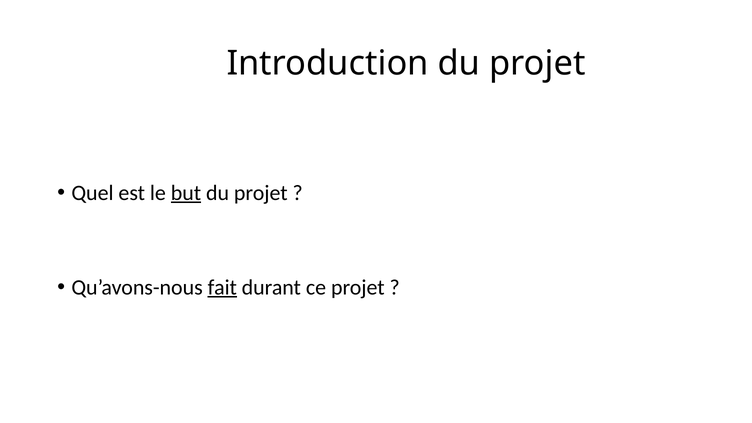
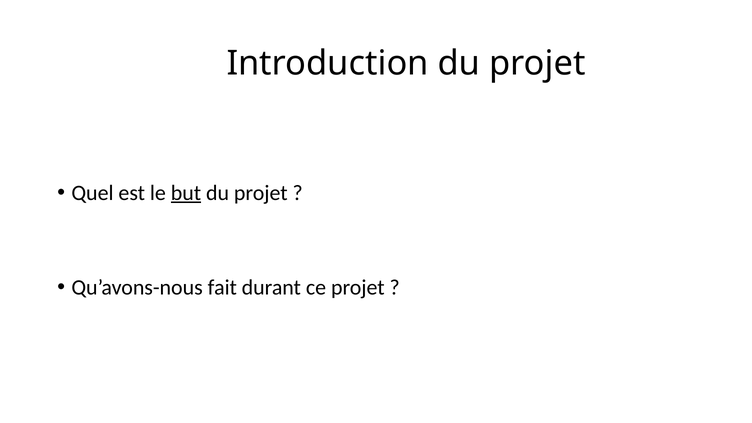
fait underline: present -> none (222, 287)
